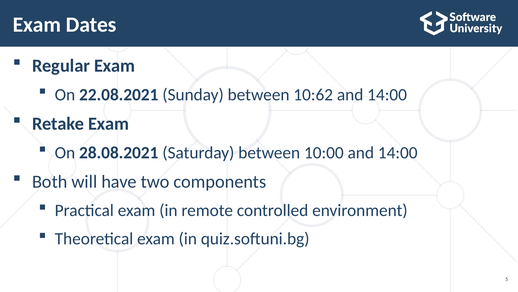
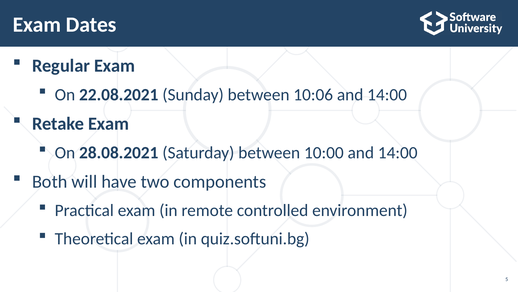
10:62: 10:62 -> 10:06 (313, 95)
